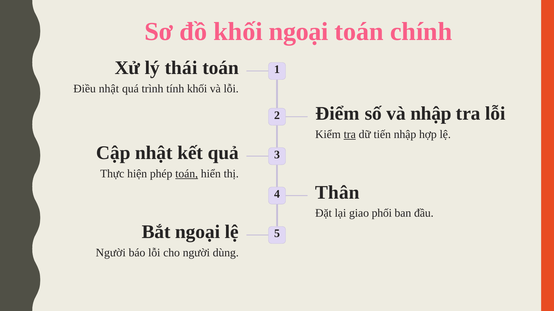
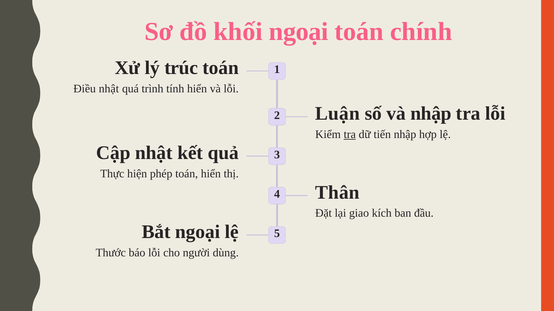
thái: thái -> trúc (181, 68)
tính khối: khối -> hiển (197, 89)
Điểm: Điểm -> Luận (338, 114)
toán underline: present -> none (187, 174)
phối: phối -> kích (382, 214)
Người: Người -> Thước (111, 253)
